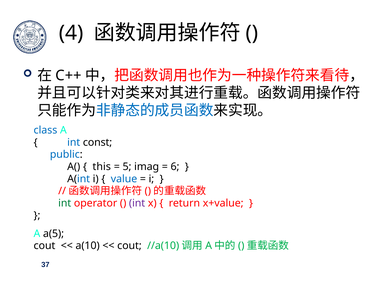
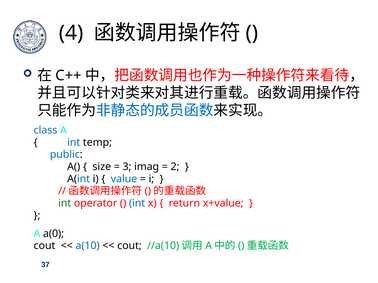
const: const -> temp (97, 143)
this: this -> size (102, 167)
5: 5 -> 3 (127, 167)
6: 6 -> 2 (175, 167)
int colour: purple -> blue (137, 203)
a(5: a(5 -> a(0 (54, 234)
a(10 colour: black -> blue (88, 246)
